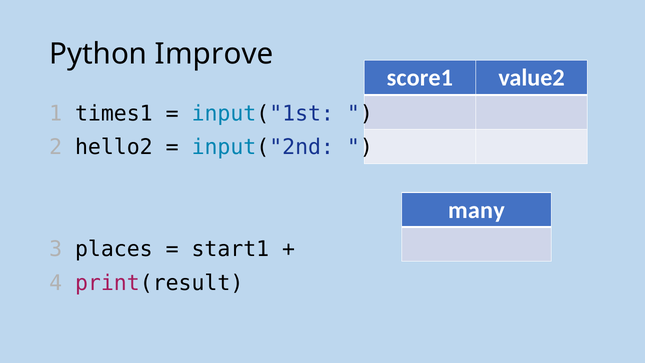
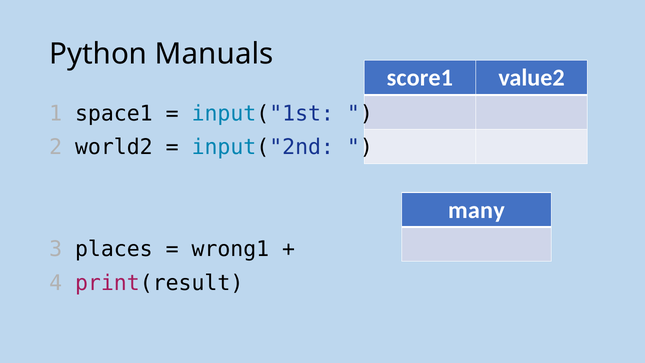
Improve: Improve -> Manuals (214, 54)
times1: times1 -> space1 (114, 113)
hello2: hello2 -> world2 (114, 147)
start1: start1 -> wrong1 (230, 249)
